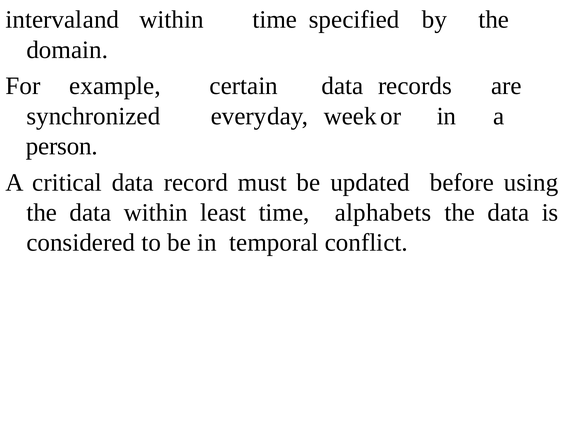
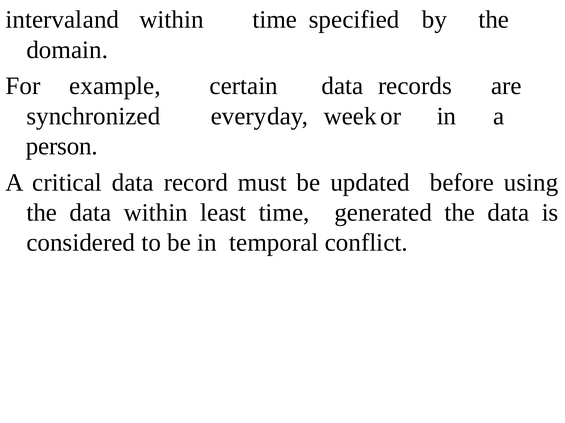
alphabets: alphabets -> generated (383, 213)
